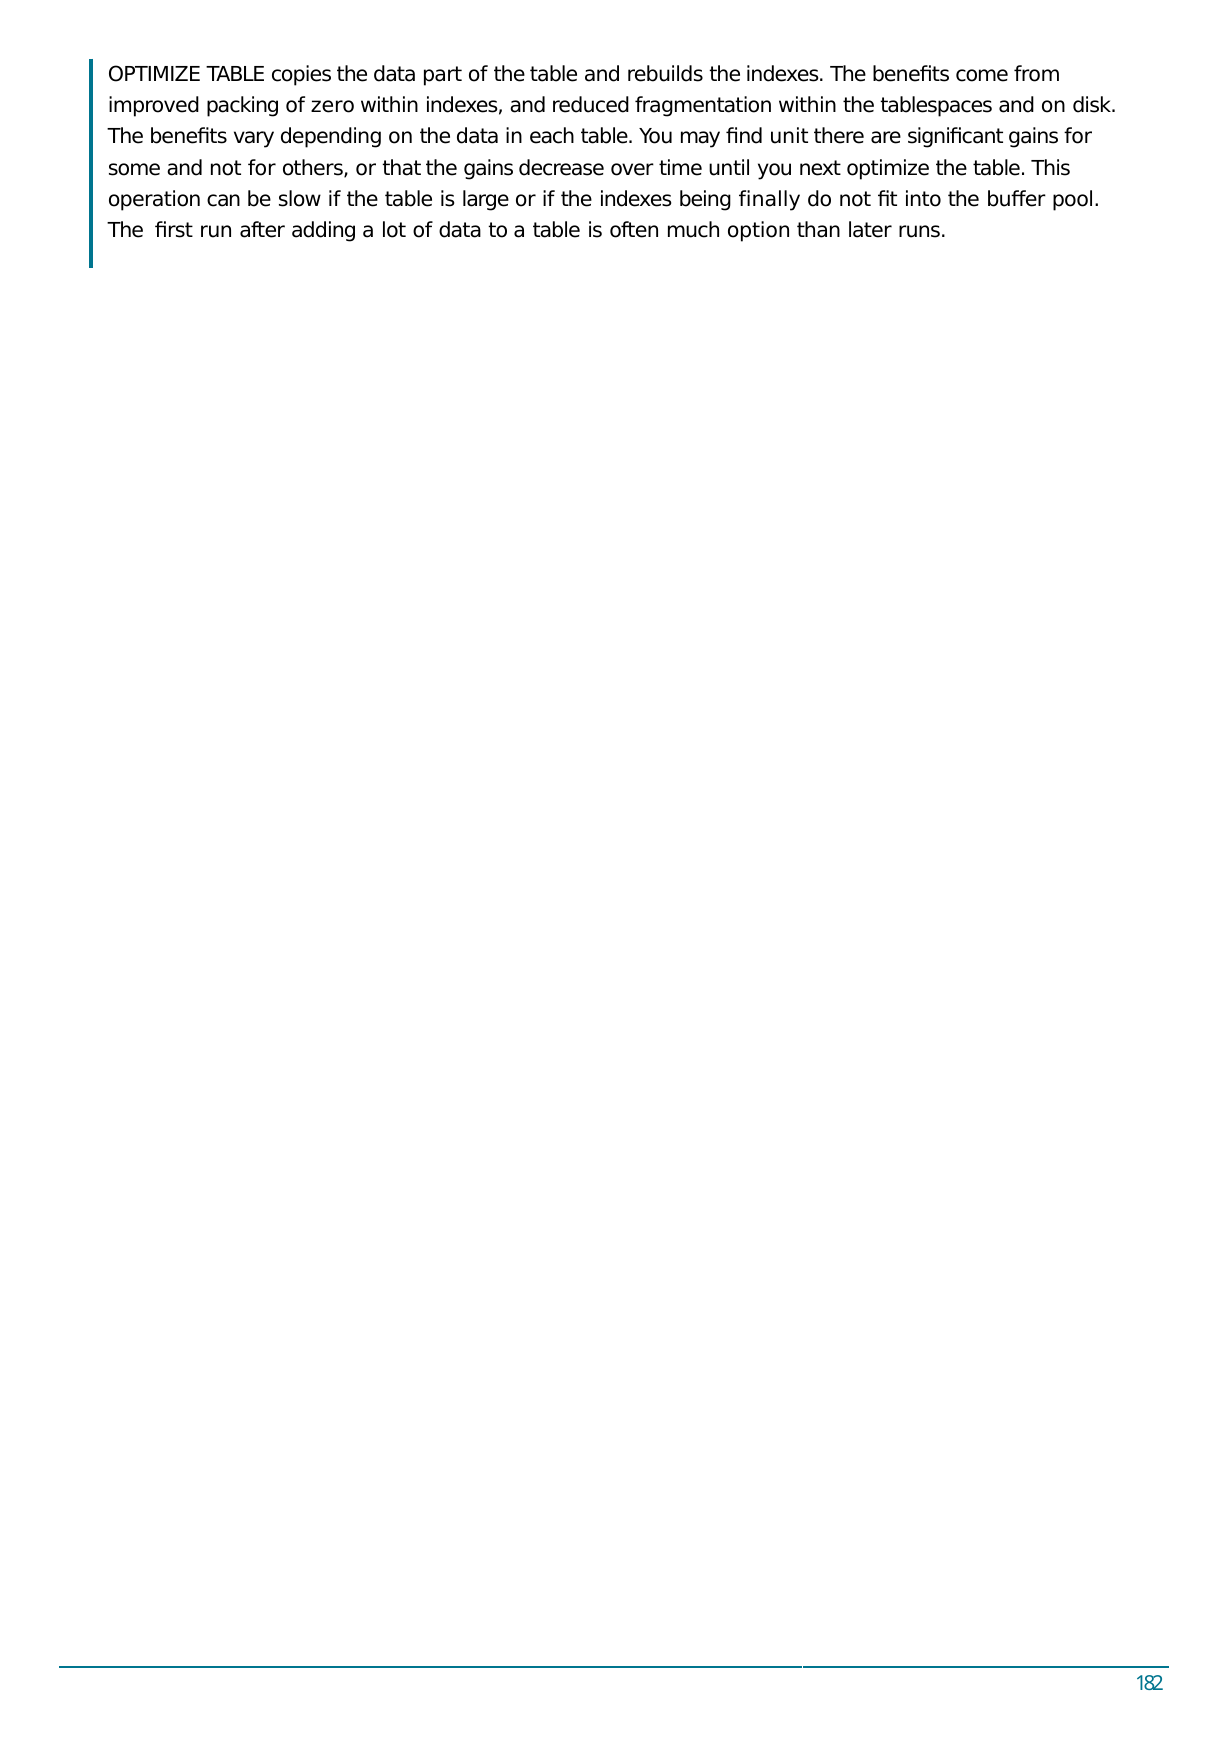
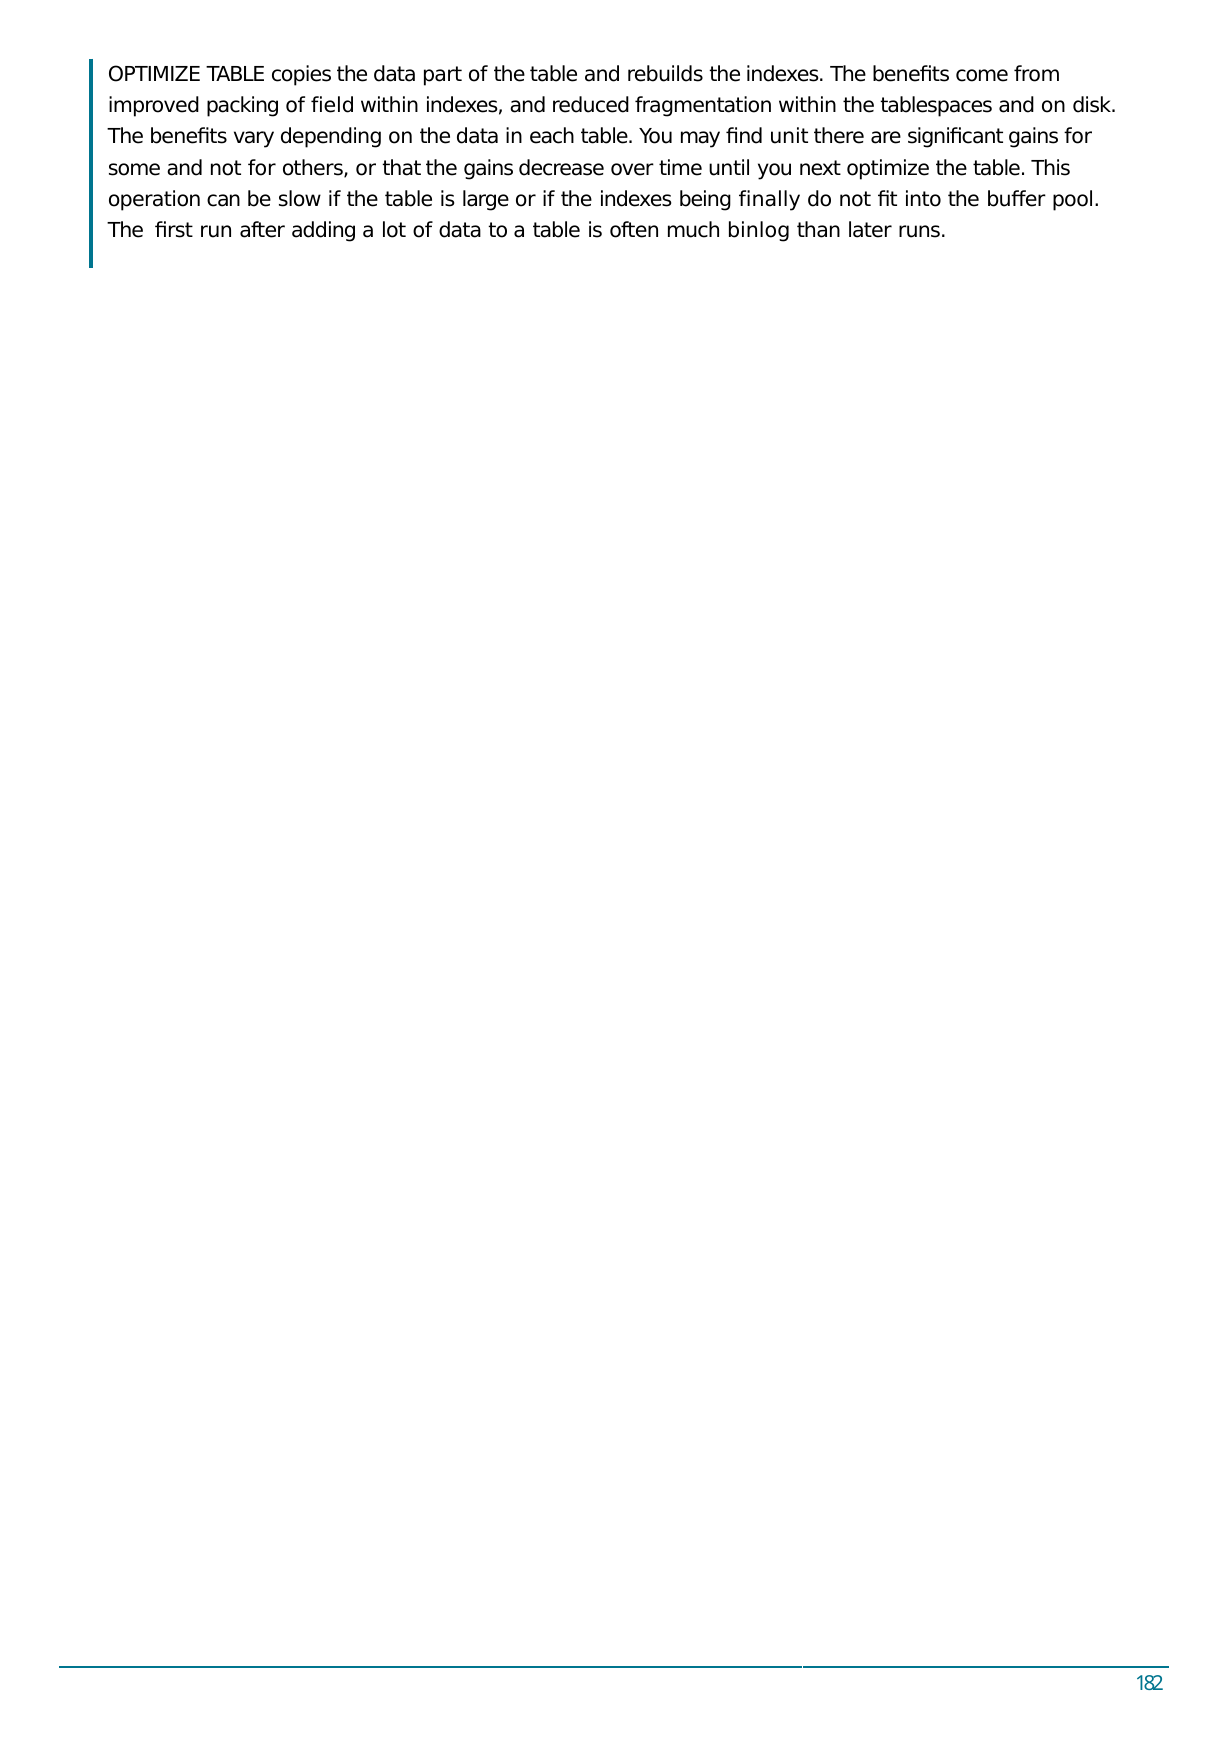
zero: zero -> field (333, 106)
option: option -> binlog (759, 230)
